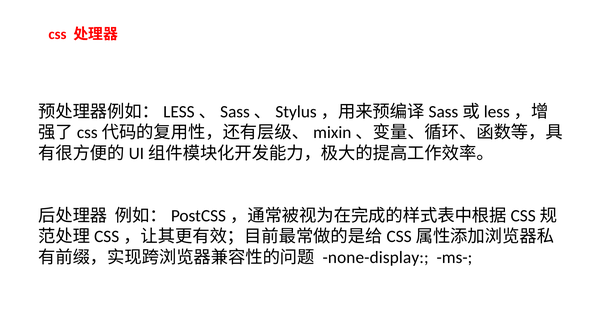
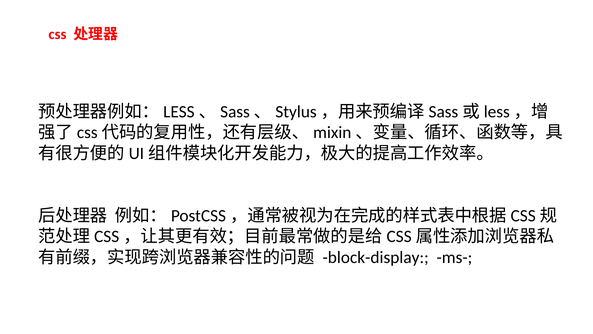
none-display: none-display -> block-display (376, 257)
